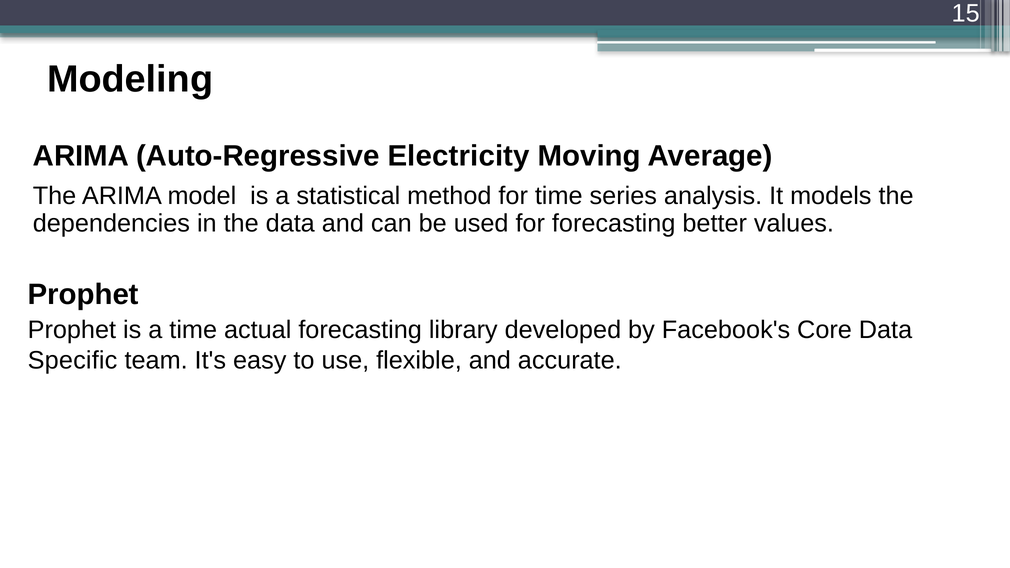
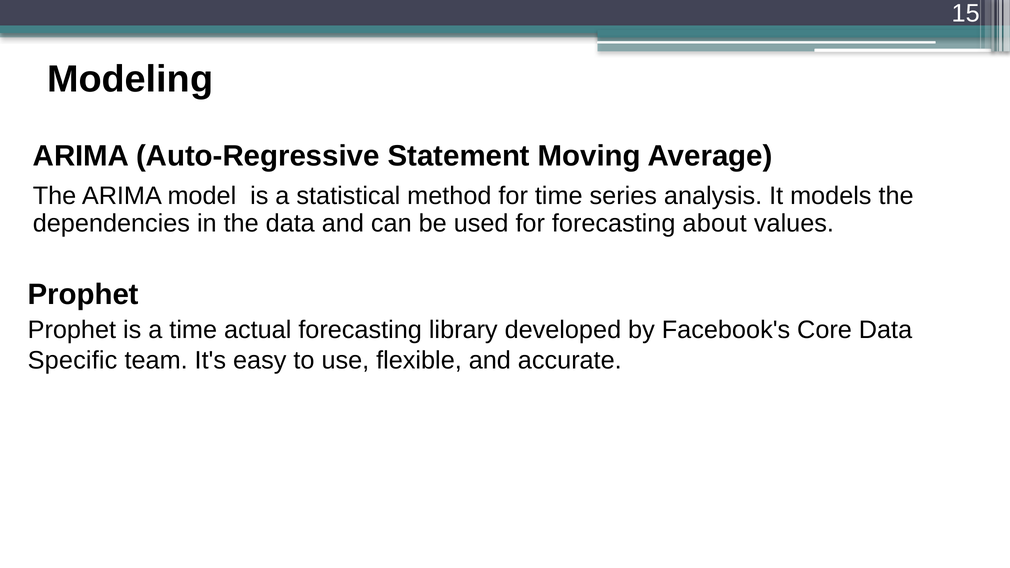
Electricity: Electricity -> Statement (459, 156)
better: better -> about (715, 223)
